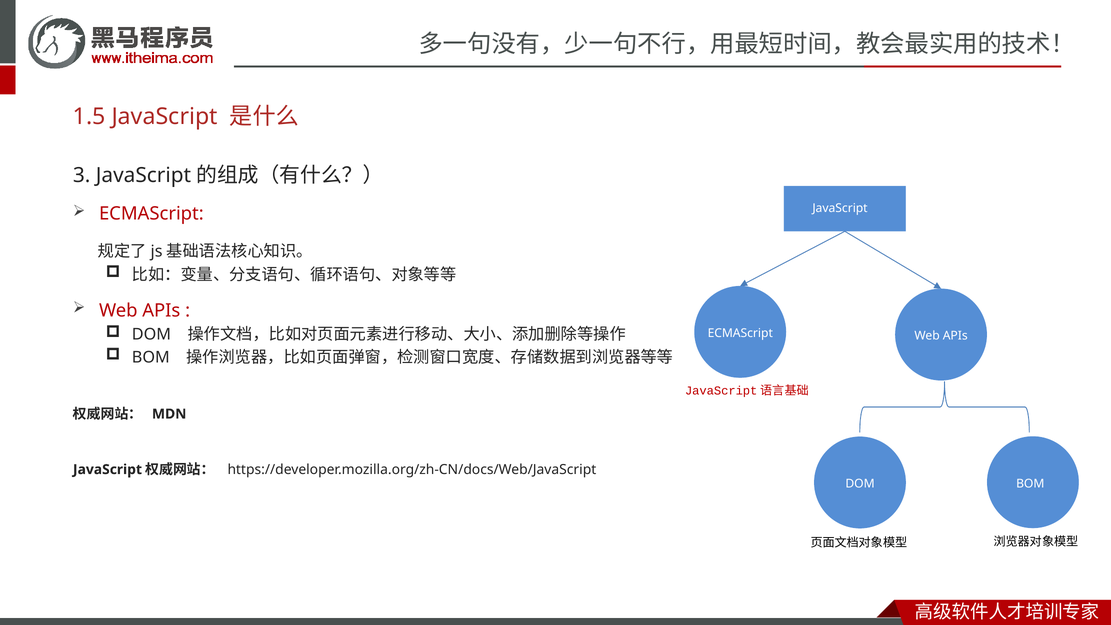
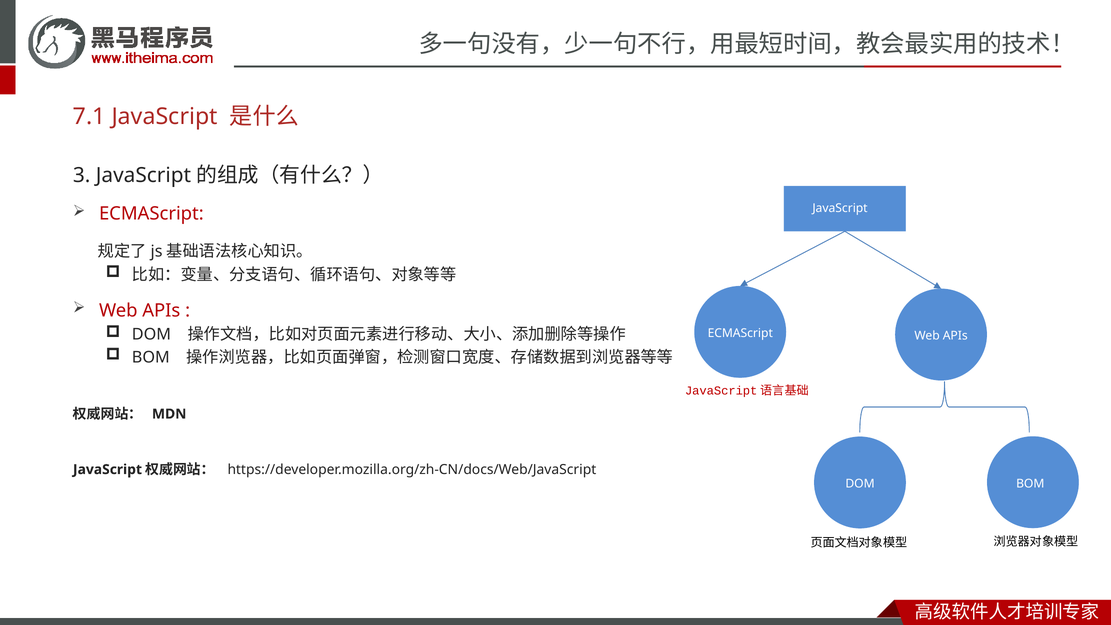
1.5: 1.5 -> 7.1 (89, 116)
